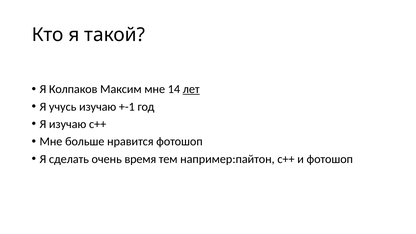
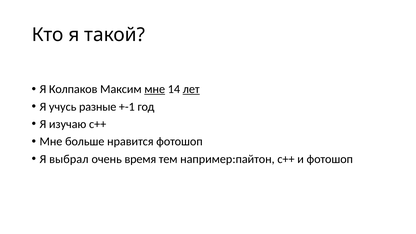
мне underline: none -> present (155, 89)
учусь изучаю: изучаю -> разные (98, 107)
сделать: сделать -> выбрал (69, 159)
